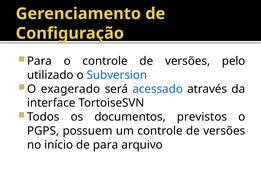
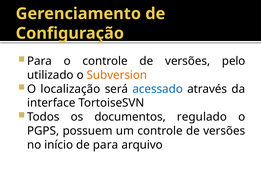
Subversion colour: blue -> orange (117, 75)
exagerado: exagerado -> localização (70, 89)
previstos: previstos -> regulado (202, 117)
